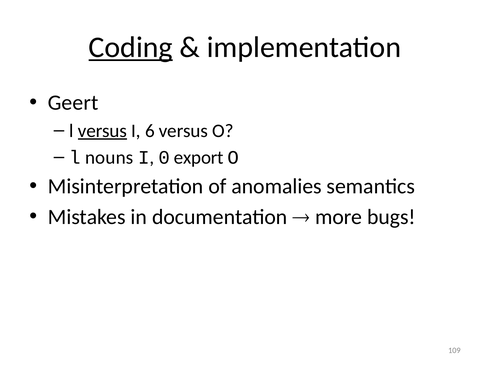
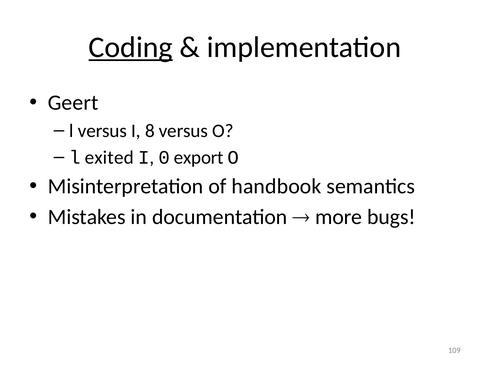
versus underline: present -> none (102, 131)
6: 6 -> 8 (150, 131)
nouns: nouns -> exited (109, 158)
anomalies: anomalies -> handbook (276, 187)
